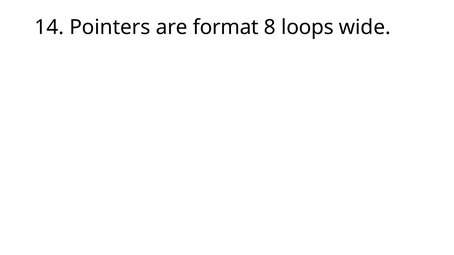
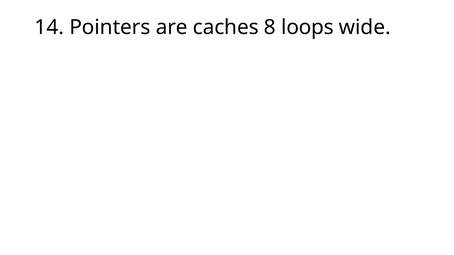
format: format -> caches (226, 27)
